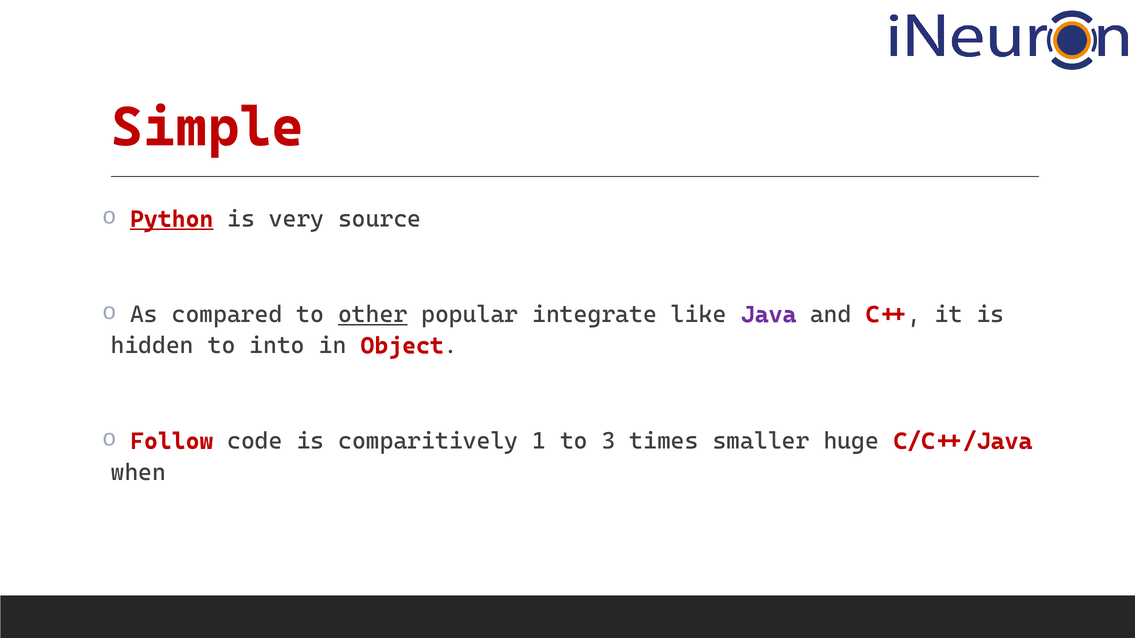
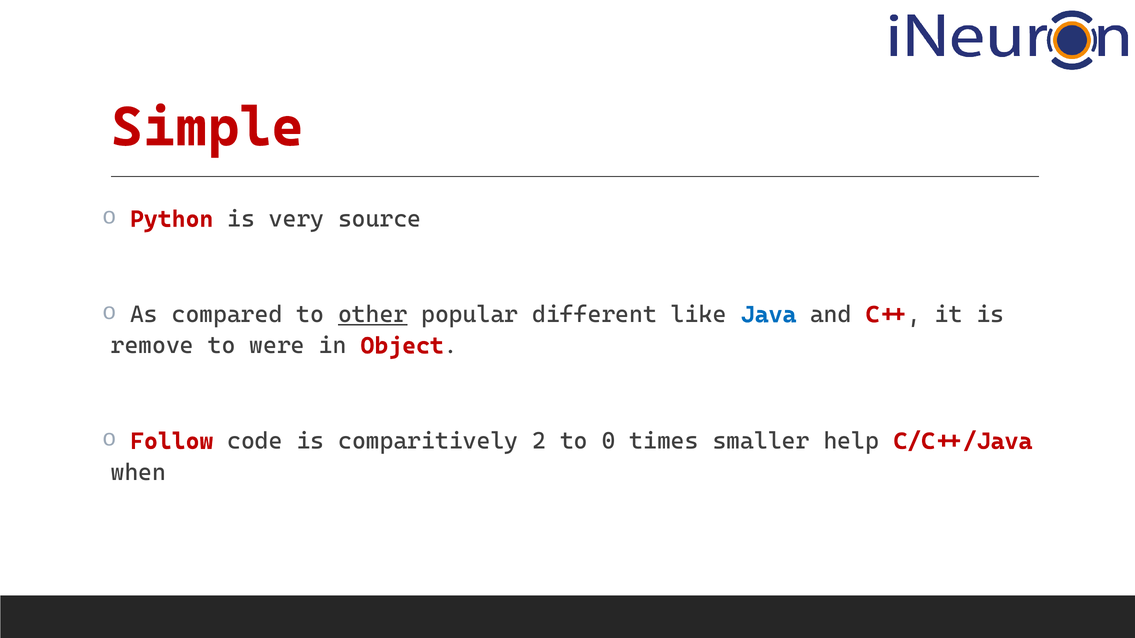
Python underline: present -> none (172, 219)
integrate: integrate -> different (595, 315)
Java colour: purple -> blue (769, 315)
hidden: hidden -> remove (152, 346)
into: into -> were (277, 346)
1: 1 -> 2 (539, 441)
3: 3 -> 0 (608, 441)
huge: huge -> help (851, 441)
